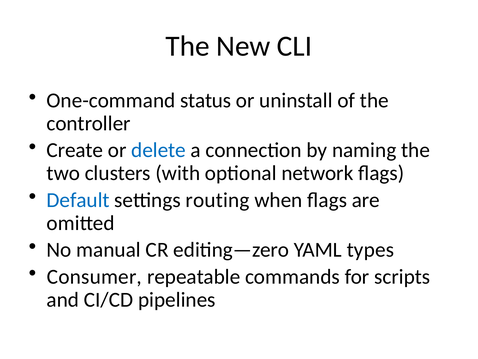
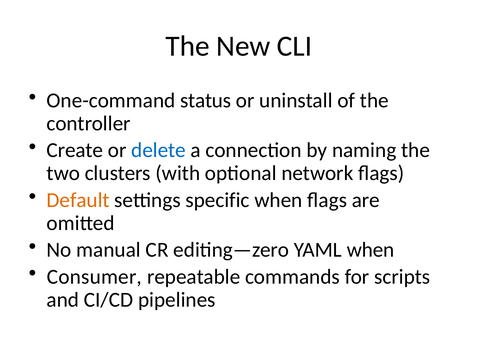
Default colour: blue -> orange (78, 200)
routing: routing -> specific (218, 200)
YAML types: types -> when (371, 249)
